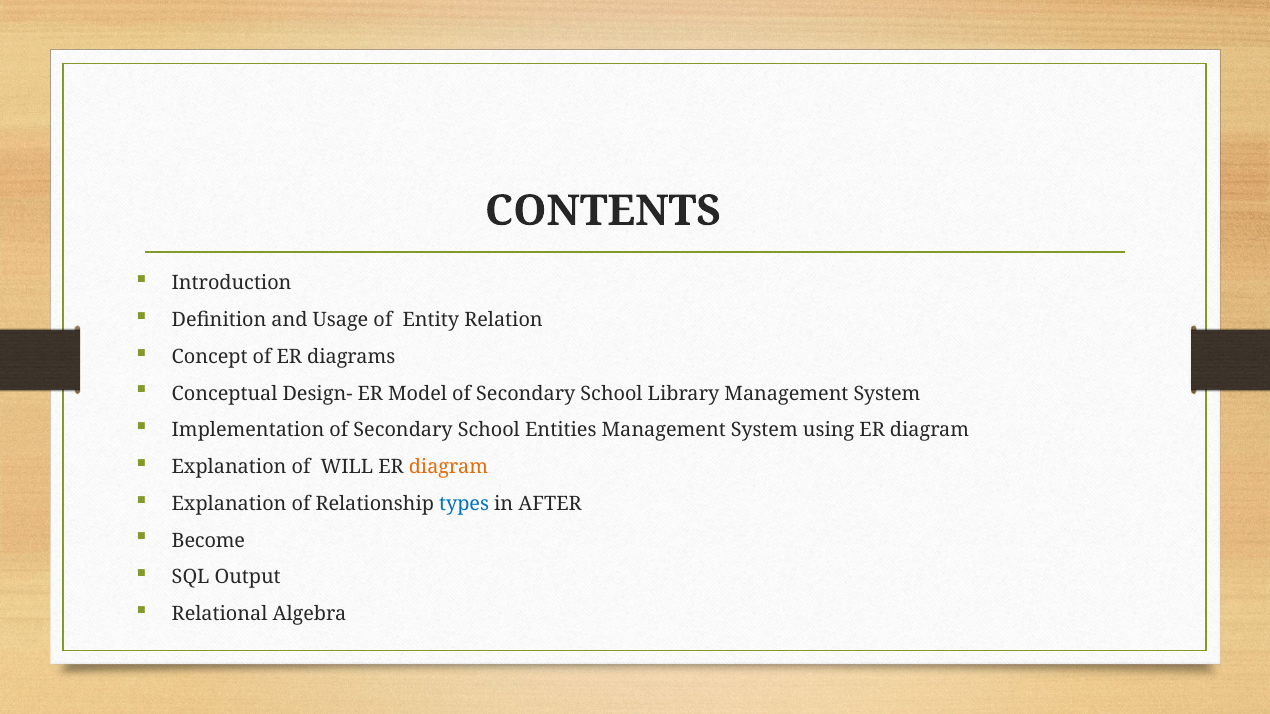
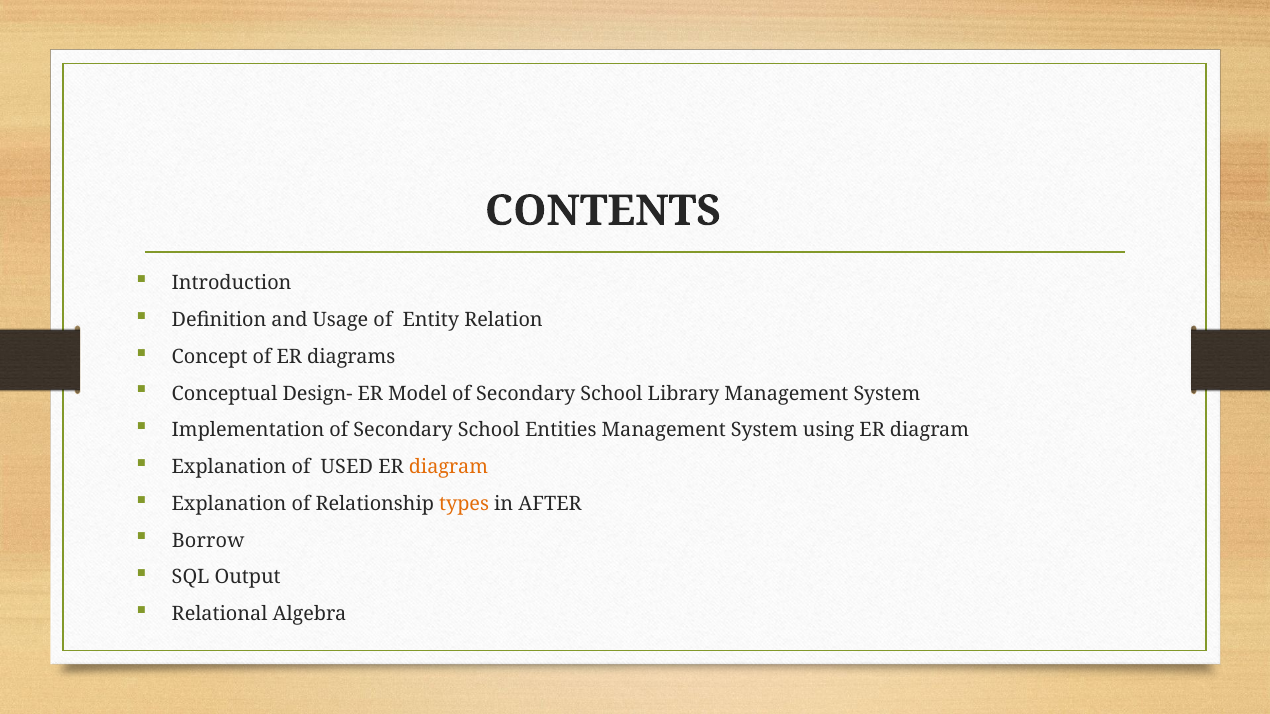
WILL: WILL -> USED (347, 467)
types colour: blue -> orange (464, 504)
Become: Become -> Borrow (208, 541)
